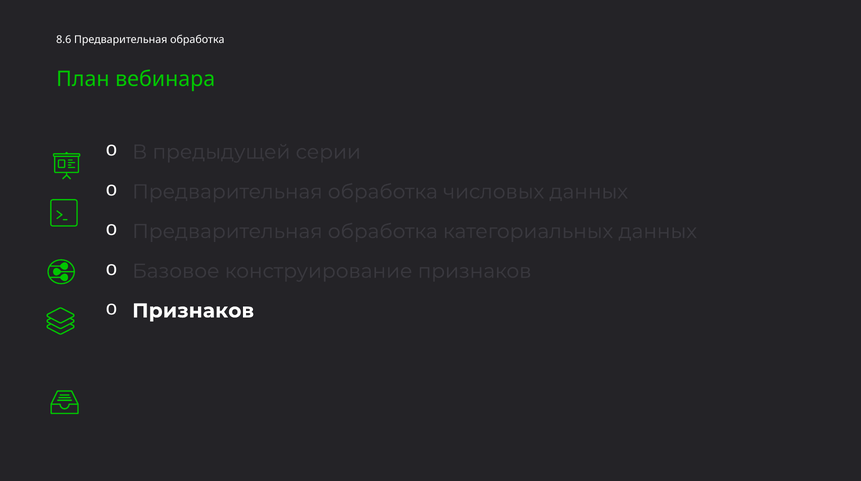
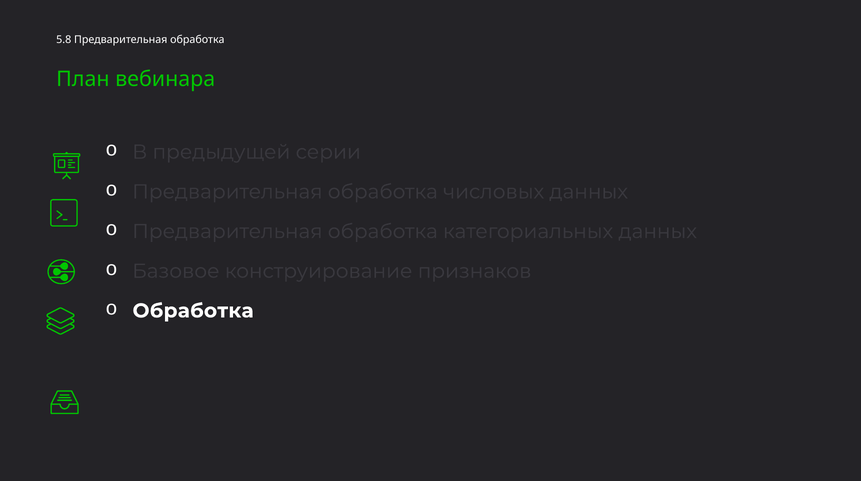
8.6: 8.6 -> 5.8 (64, 40)
Признаков: Признаков -> Обработка (193, 311)
